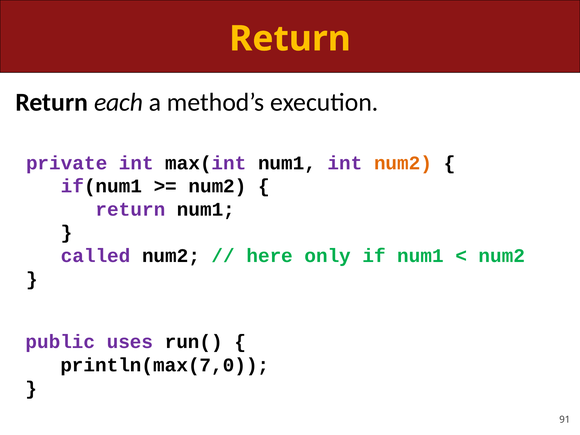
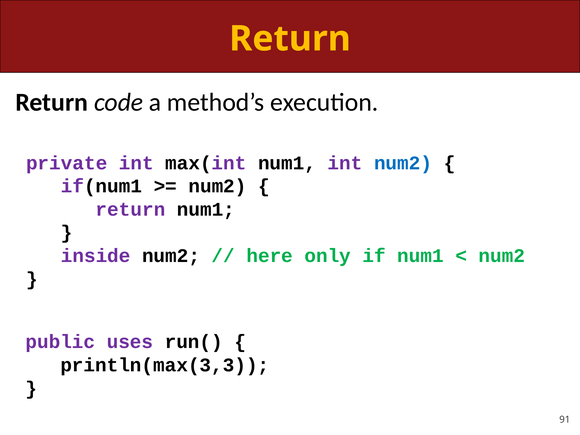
each: each -> code (119, 102)
num2 colour: orange -> blue (403, 163)
called: called -> inside (96, 256)
println(max(7,0: println(max(7,0 -> println(max(3,3 (165, 365)
